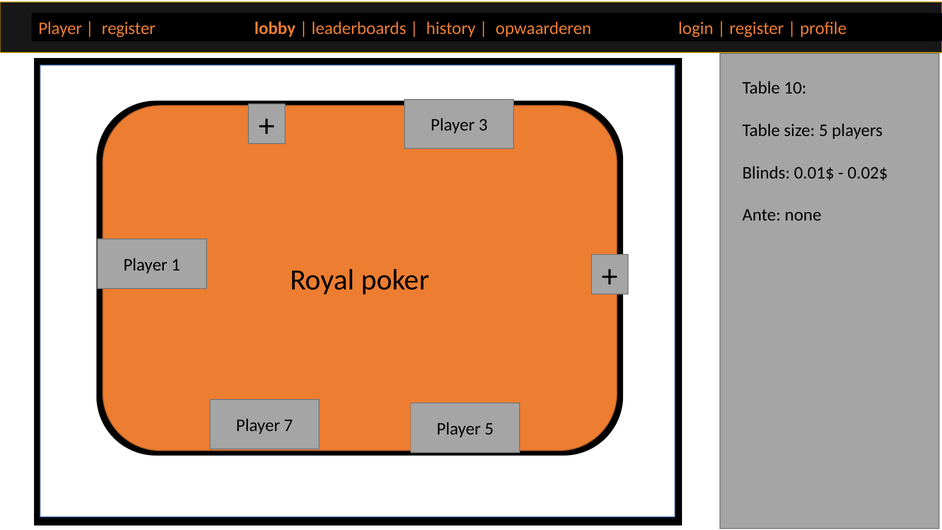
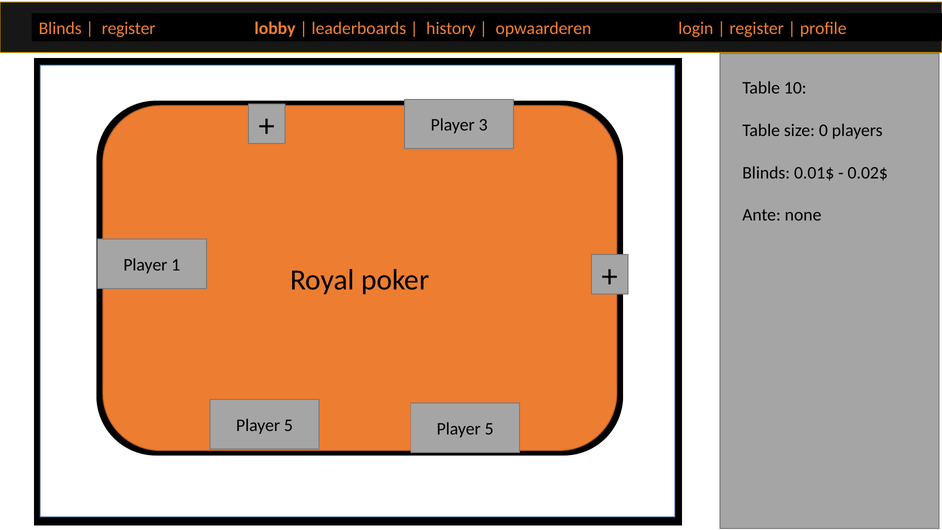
Player: Player -> Blinds (60, 28)
size 5: 5 -> 0 (823, 130)
7: 7 -> 5 (288, 425)
